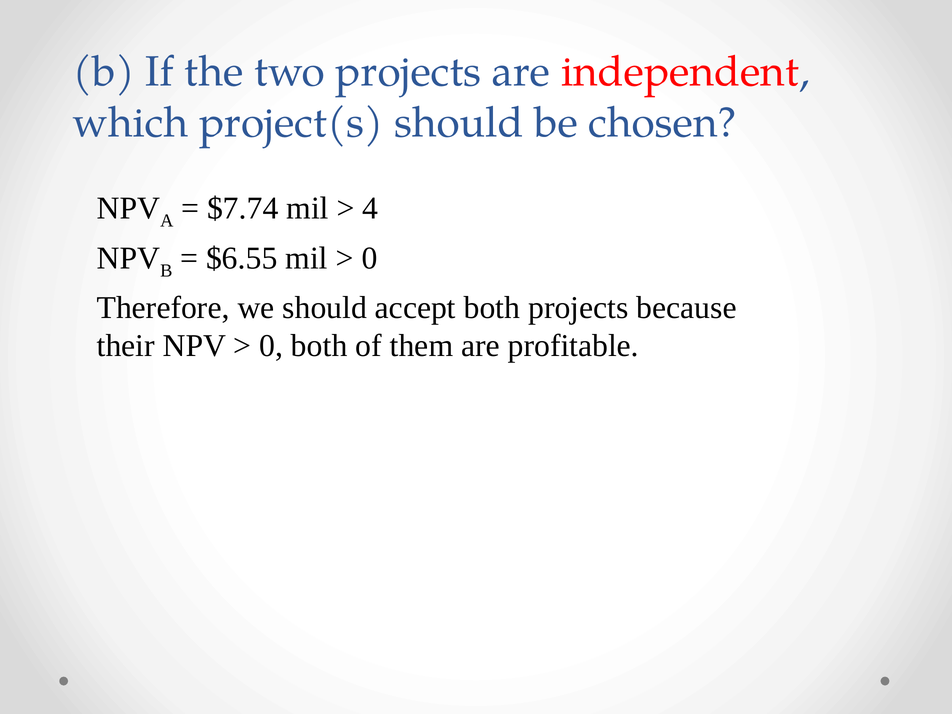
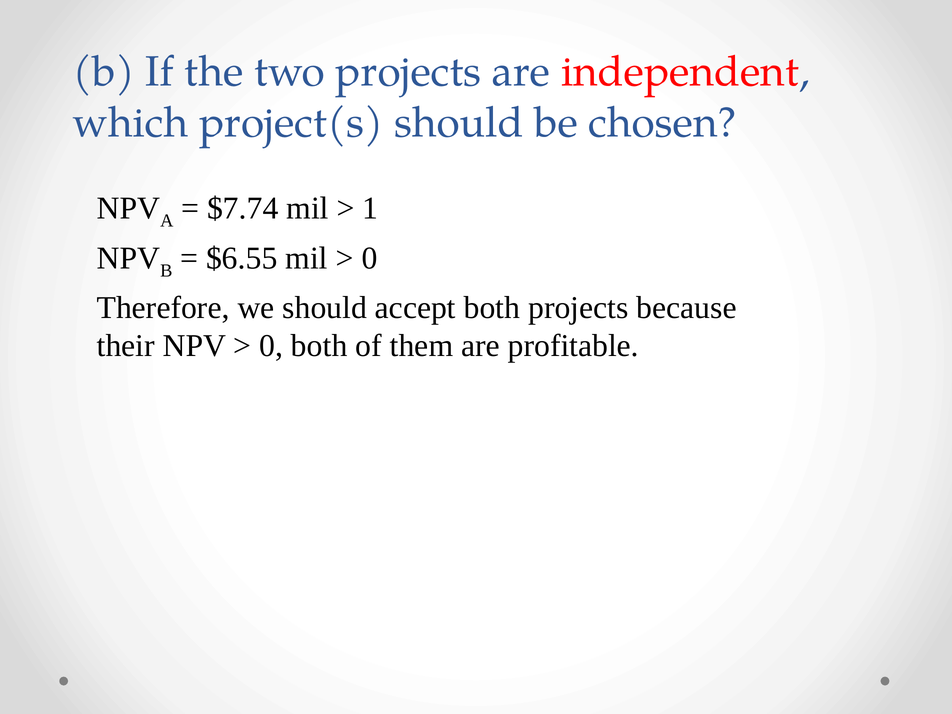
4: 4 -> 1 (370, 208)
